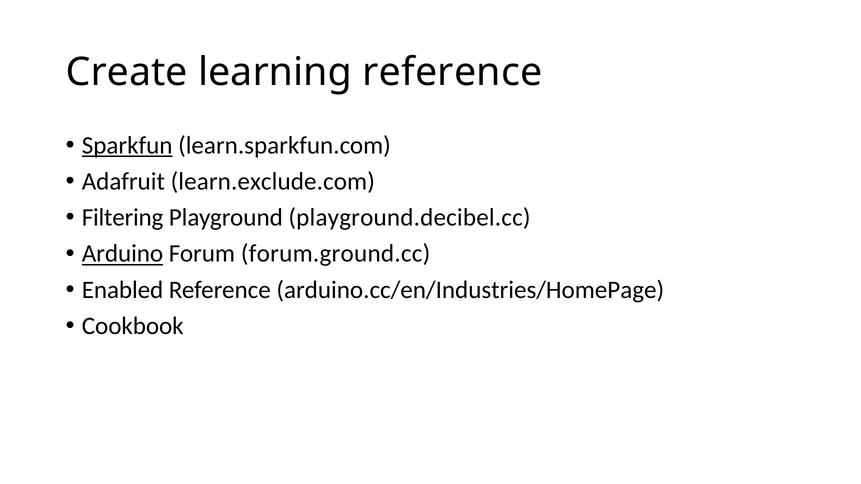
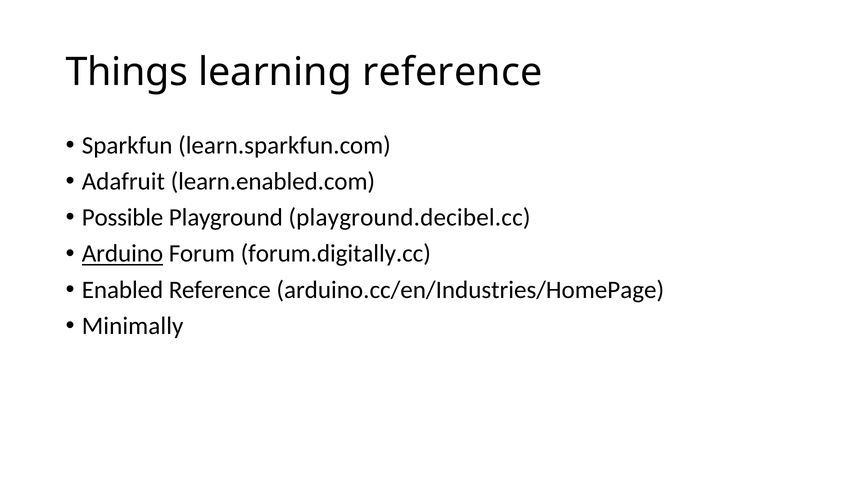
Create: Create -> Things (127, 72)
Sparkfun underline: present -> none (127, 146)
learn.exclude.com: learn.exclude.com -> learn.enabled.com (273, 182)
Filtering: Filtering -> Possible (123, 218)
forum.ground.cc: forum.ground.cc -> forum.digitally.cc (336, 254)
Cookbook: Cookbook -> Minimally (133, 326)
